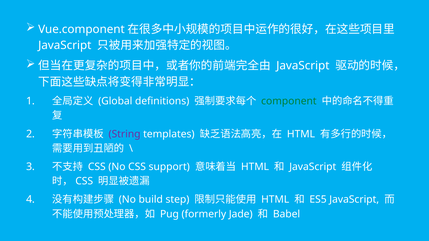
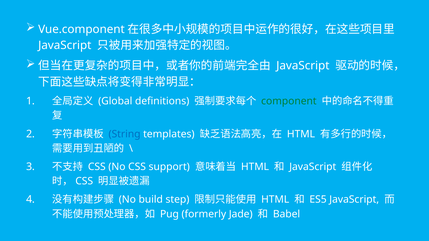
String colour: purple -> blue (125, 134)
